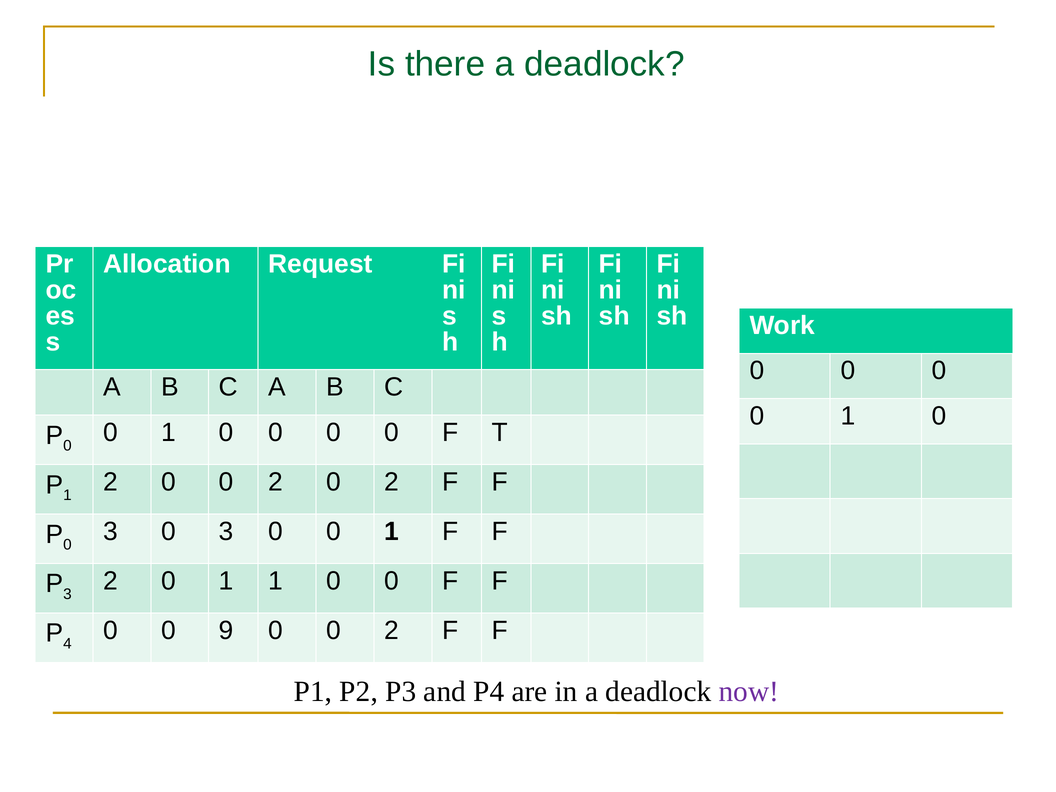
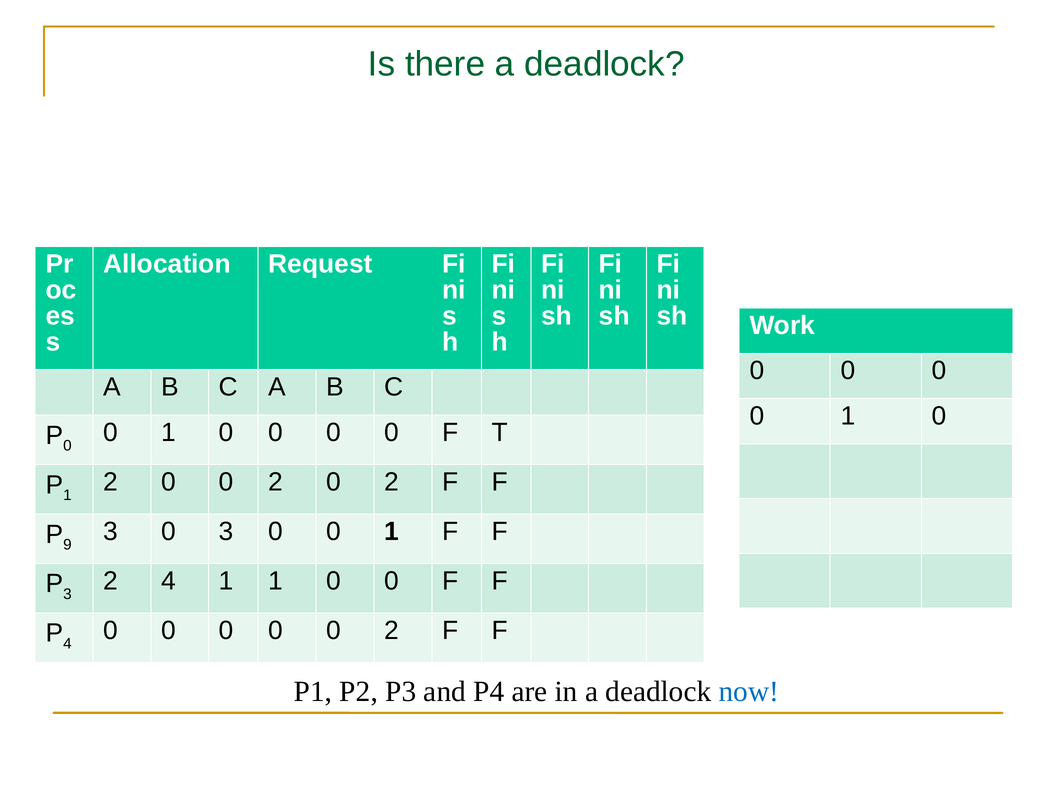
0: 0 -> 9 (67, 545)
3 2 0: 0 -> 4 (169, 581)
9: 9 -> 0 (226, 630)
now colour: purple -> blue (749, 692)
